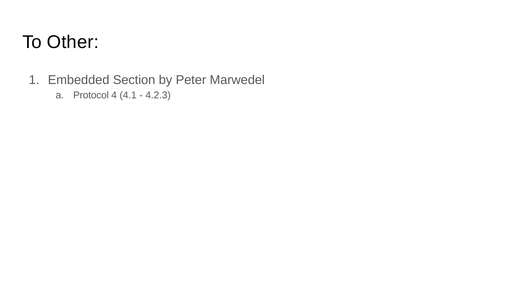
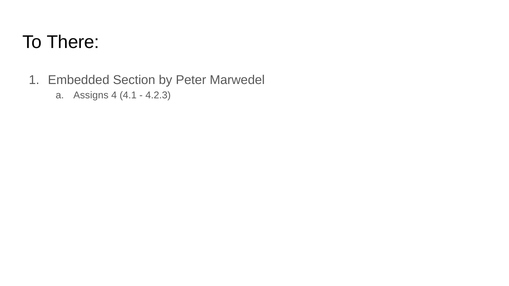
Other: Other -> There (73, 42)
Protocol: Protocol -> Assigns (91, 95)
